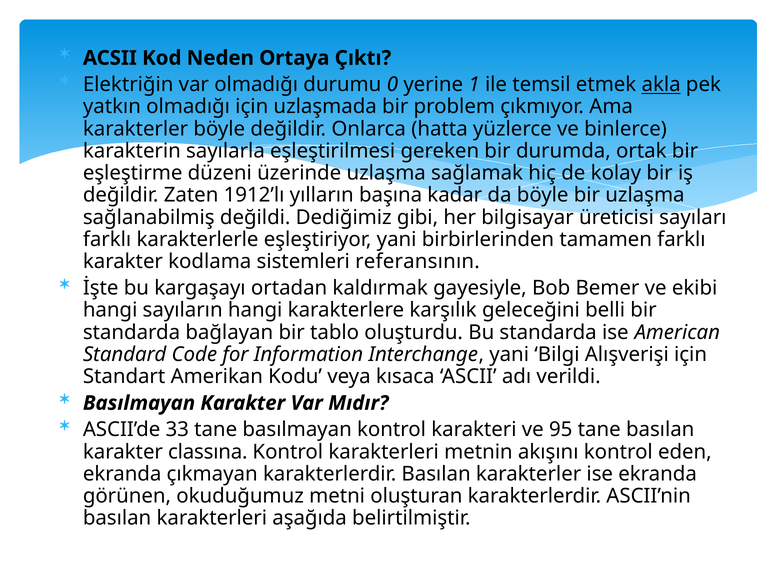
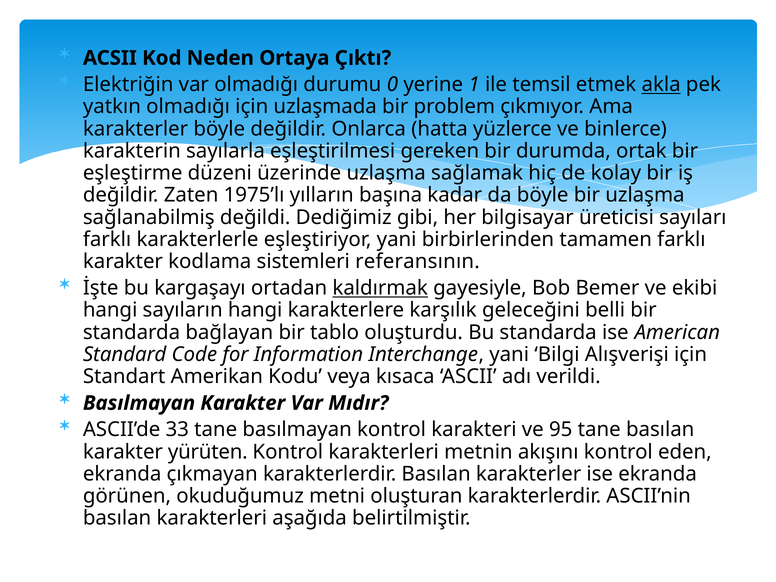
1912’lı: 1912’lı -> 1975’lı (254, 195)
kaldırmak underline: none -> present (380, 288)
classına: classına -> yürüten (208, 452)
